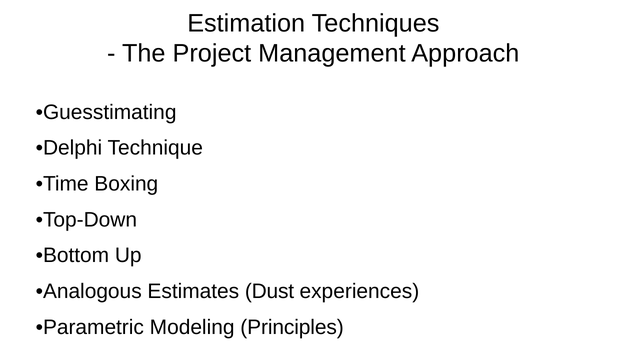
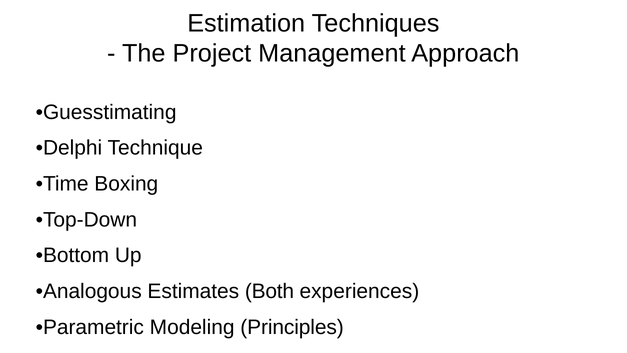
Dust: Dust -> Both (269, 291)
